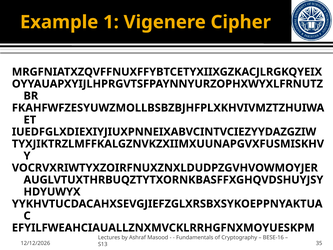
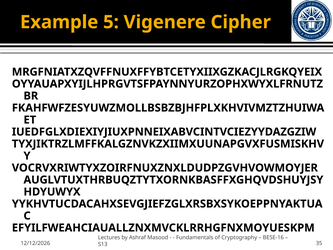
1: 1 -> 5 (111, 22)
